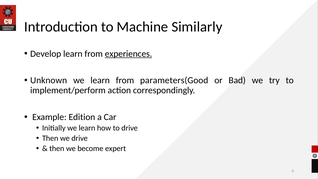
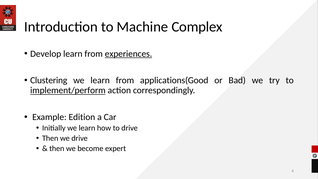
Similarly: Similarly -> Complex (197, 27)
Unknown: Unknown -> Clustering (49, 80)
parameters(Good: parameters(Good -> applications(Good (174, 80)
implement/perform underline: none -> present (68, 90)
